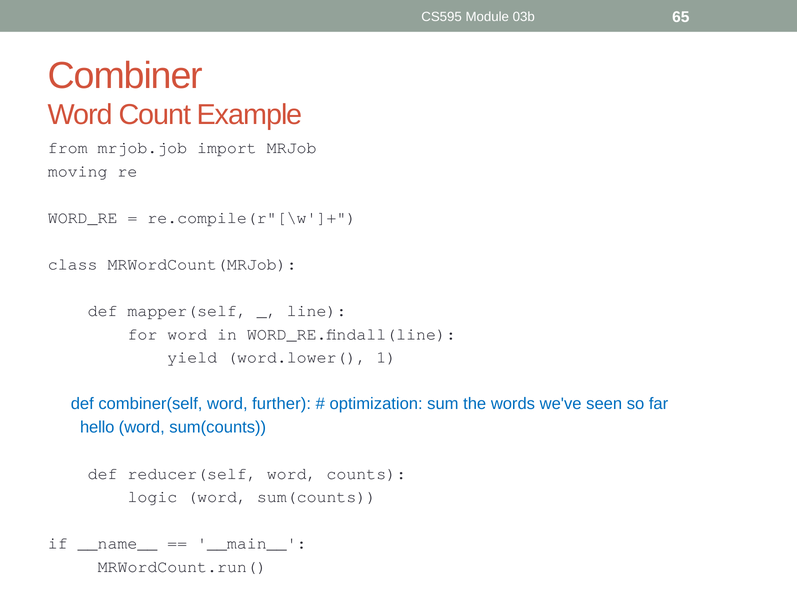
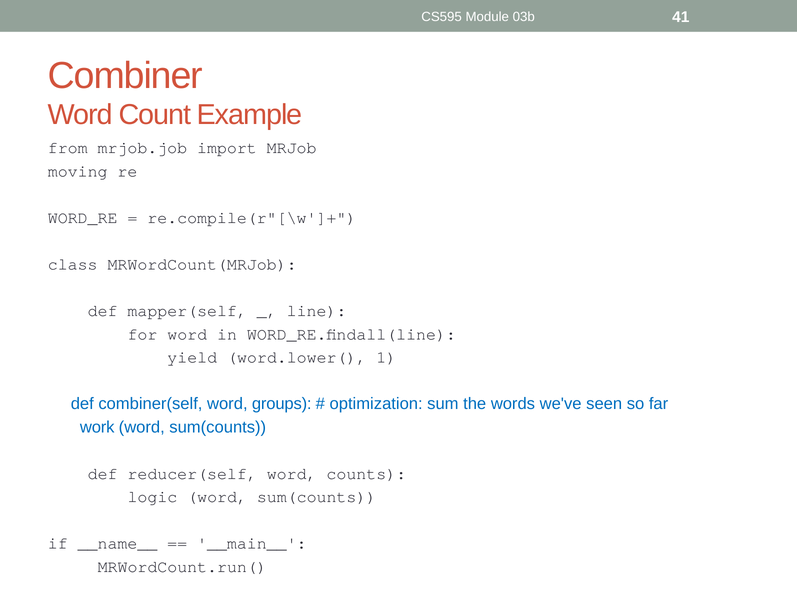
65: 65 -> 41 (681, 17)
further: further -> groups (282, 404)
hello: hello -> work (97, 427)
